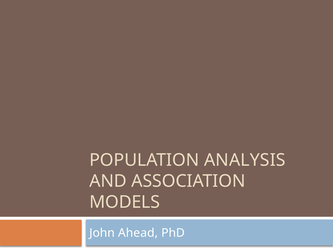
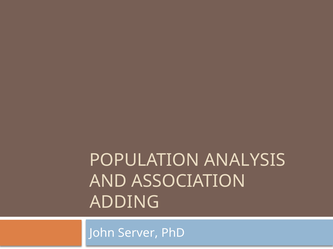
MODELS: MODELS -> ADDING (124, 203)
Ahead: Ahead -> Server (138, 234)
